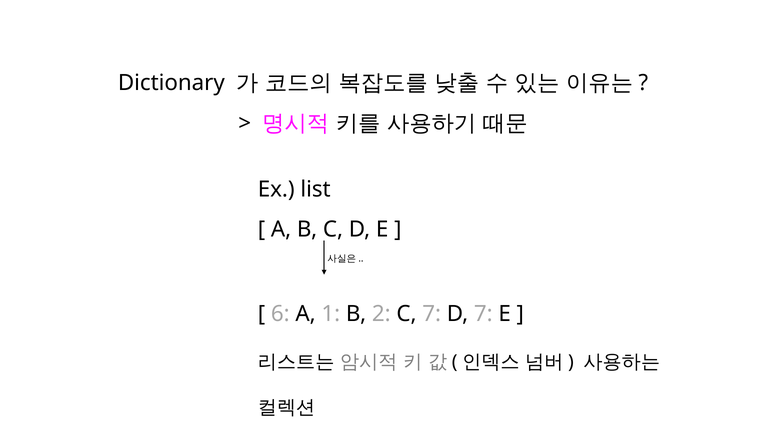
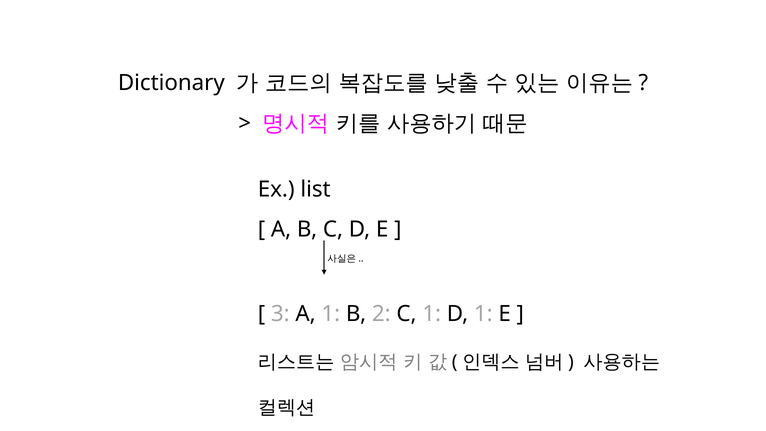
6: 6 -> 3 (280, 314)
C 7: 7 -> 1 (432, 314)
D 7: 7 -> 1 (483, 314)
